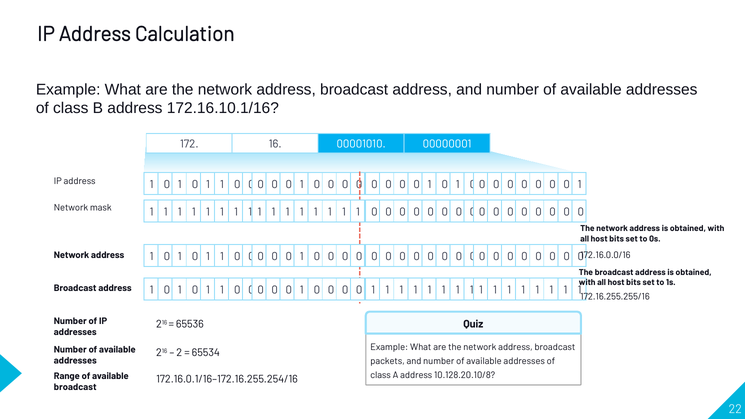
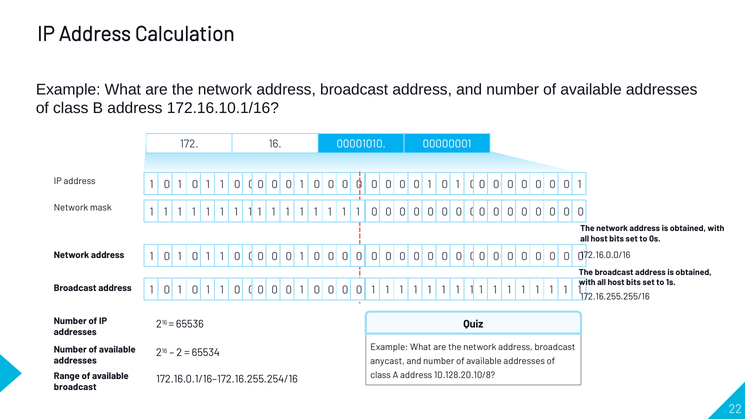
packets: packets -> anycast (387, 361)
